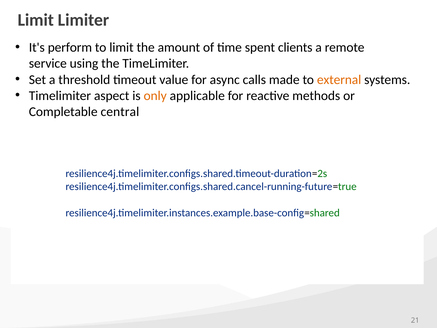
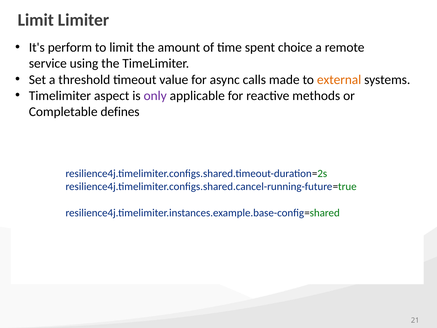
clients: clients -> choice (295, 48)
only colour: orange -> purple (155, 96)
central: central -> defines (120, 112)
